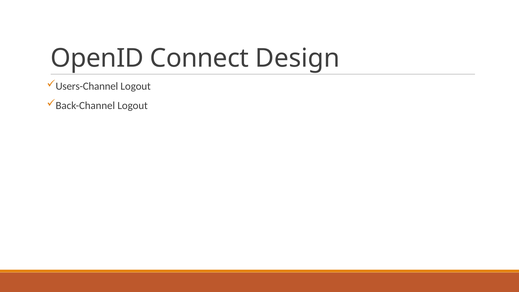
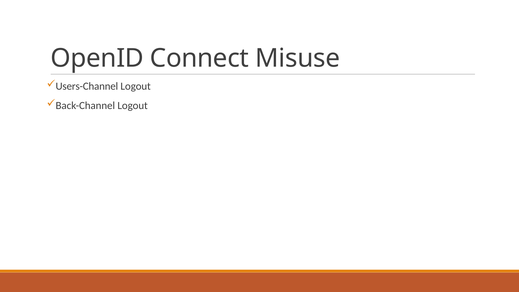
Design: Design -> Misuse (298, 58)
